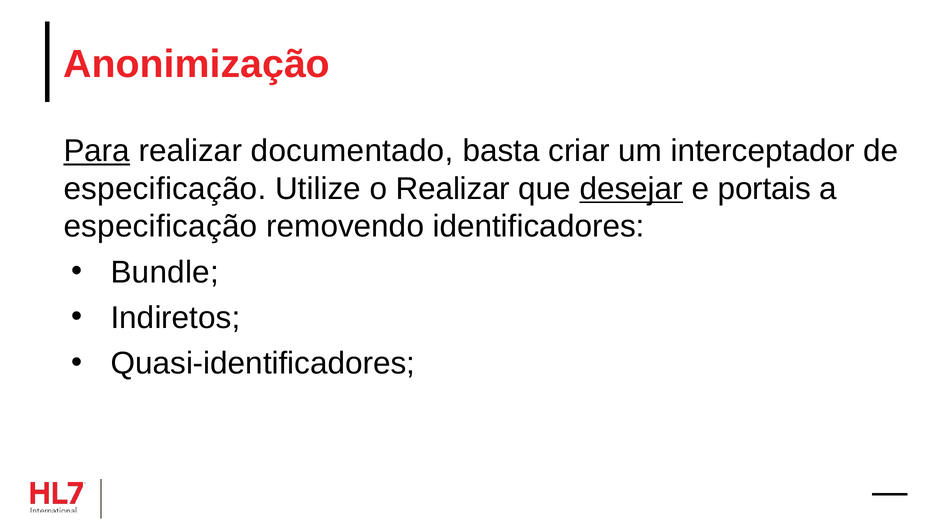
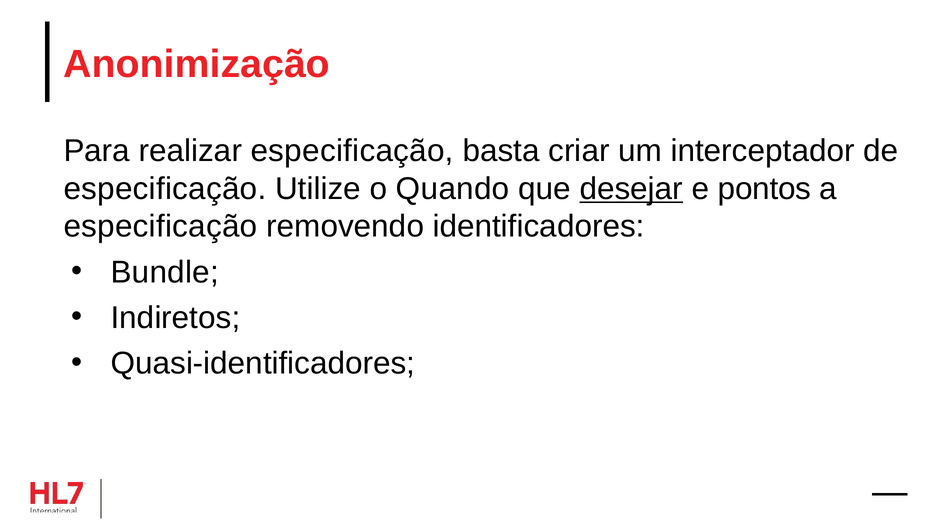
Para underline: present -> none (97, 151)
realizar documentado: documentado -> especificação (352, 151)
o Realizar: Realizar -> Quando (453, 189)
portais: portais -> pontos (764, 189)
